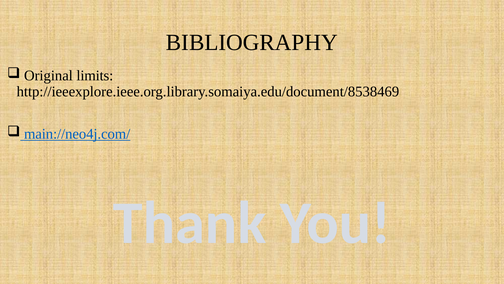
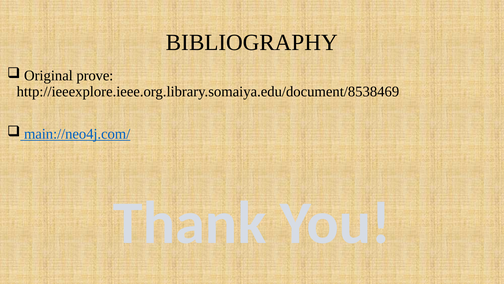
limits: limits -> prove (95, 75)
